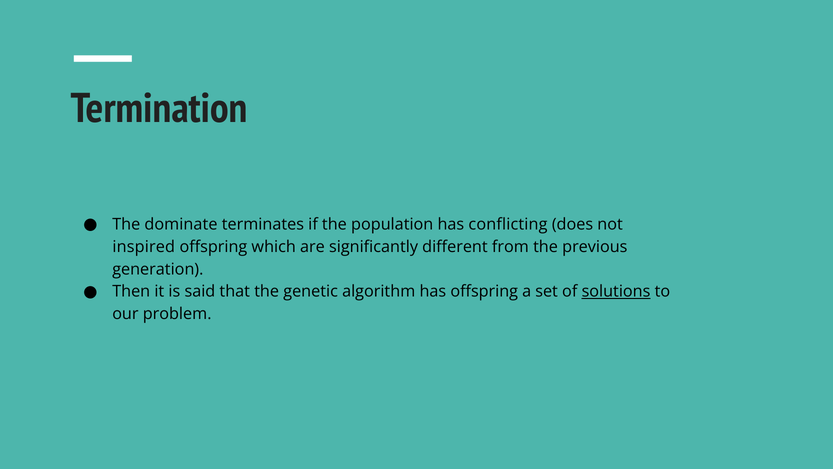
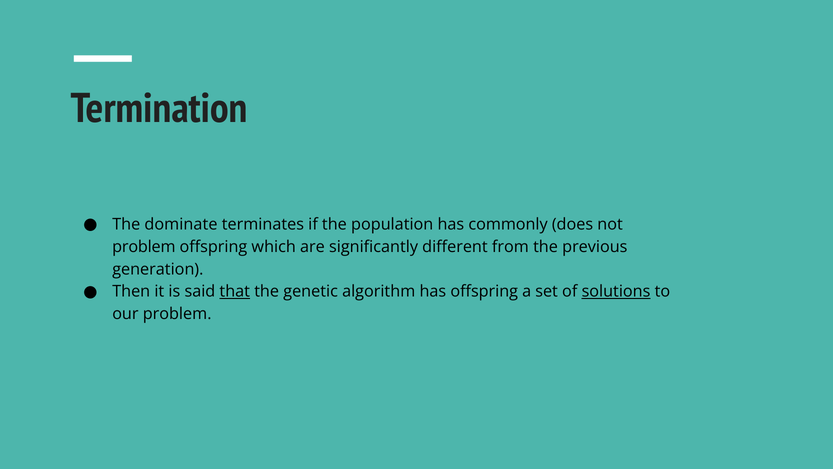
conflicting: conflicting -> commonly (508, 224)
inspired: inspired -> problem (144, 247)
that underline: none -> present (235, 291)
